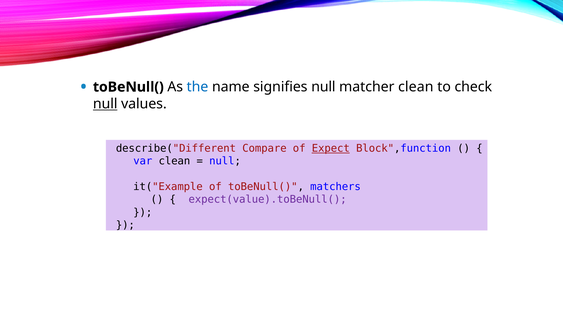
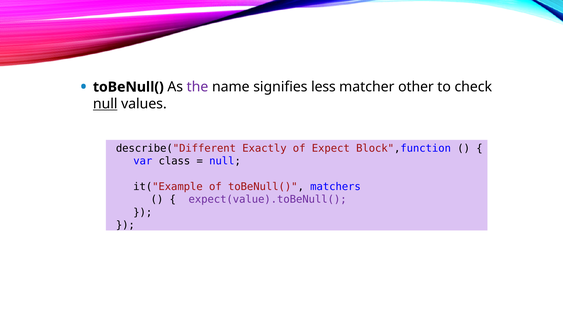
the colour: blue -> purple (197, 87)
signifies null: null -> less (323, 87)
matcher clean: clean -> other (416, 87)
Compare: Compare -> Exactly (264, 148)
Expect underline: present -> none (331, 148)
var clean: clean -> class (174, 161)
